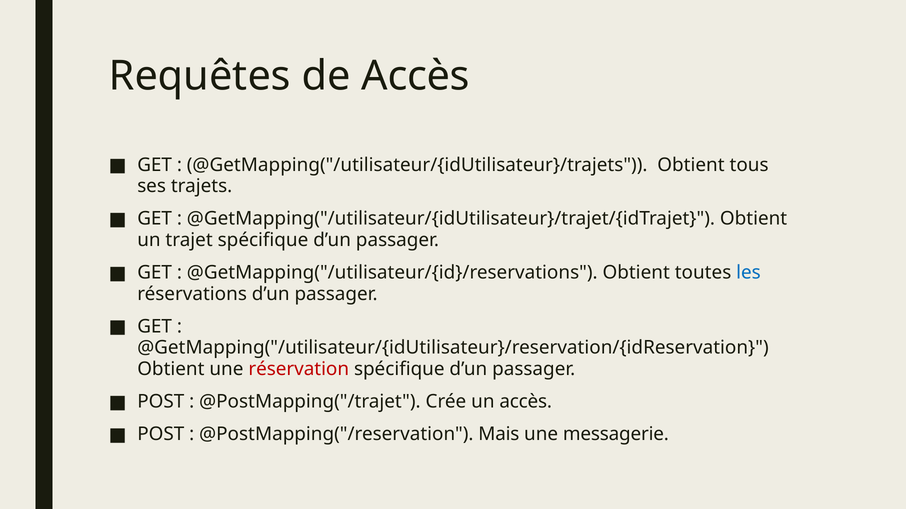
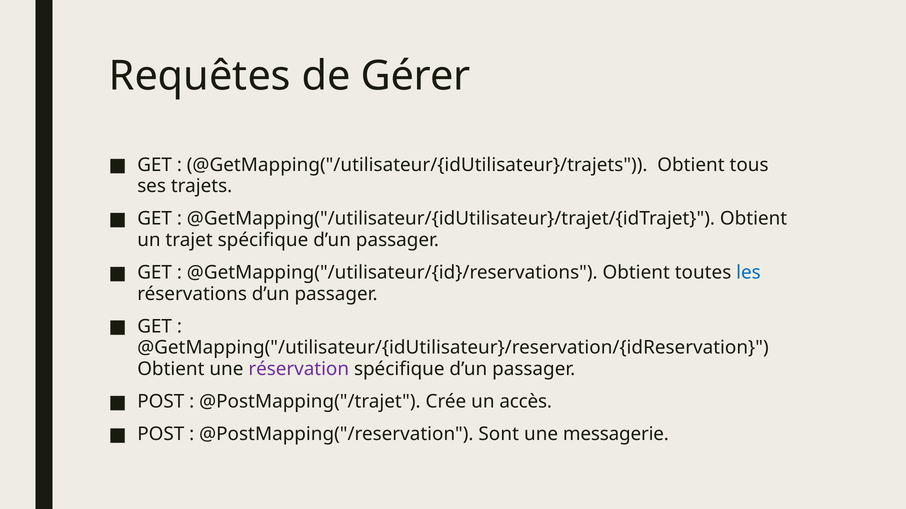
de Accès: Accès -> Gérer (416, 76)
réservation colour: red -> purple (299, 369)
Mais: Mais -> Sont (499, 435)
